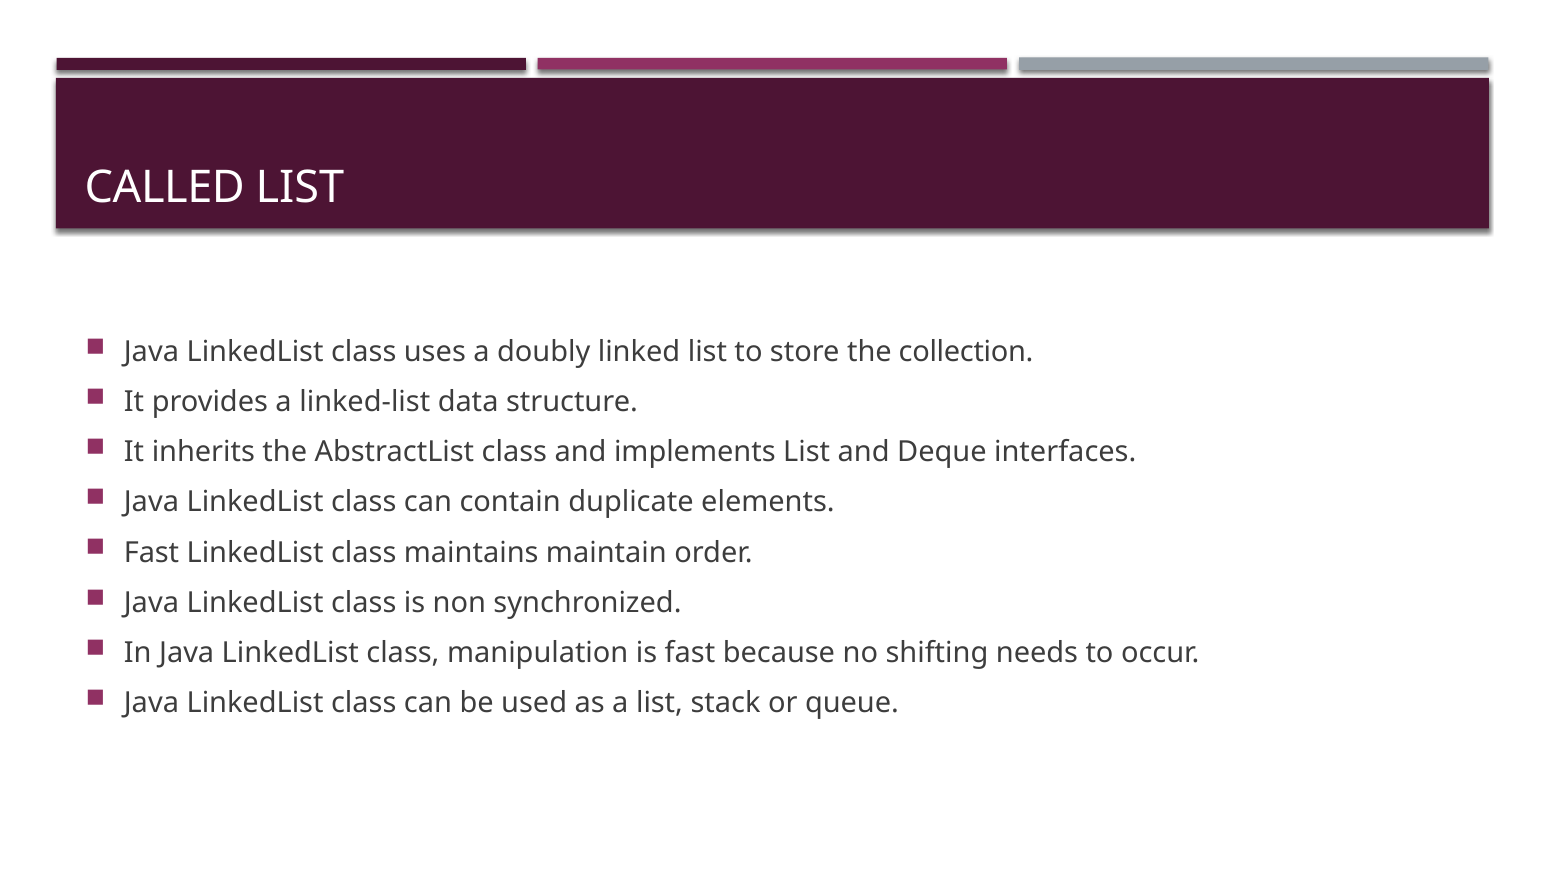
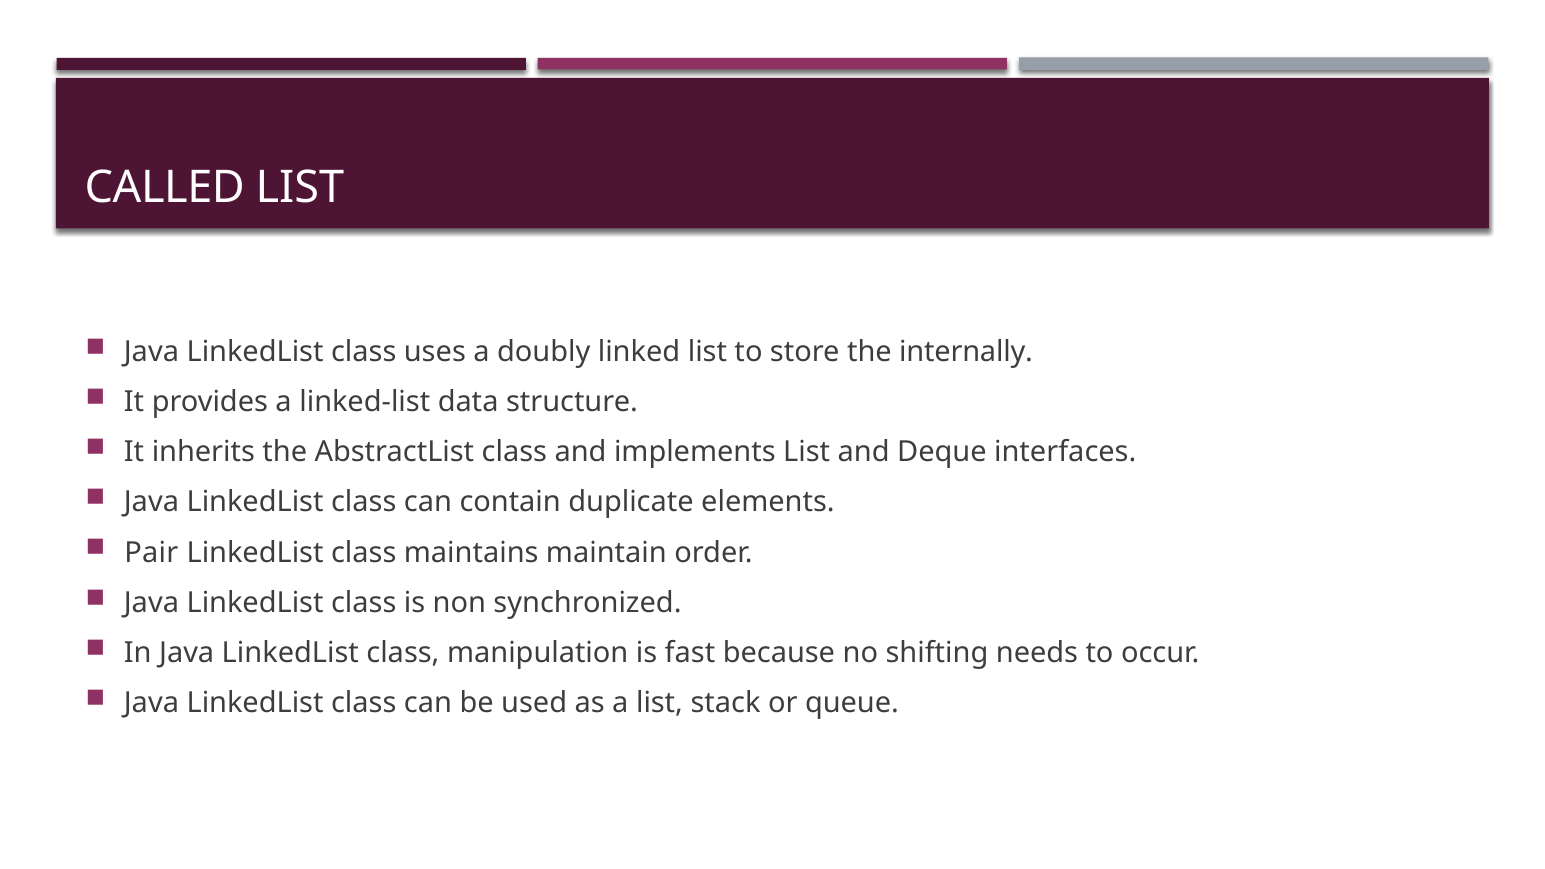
collection: collection -> internally (966, 352)
Fast: Fast -> Pair (151, 553)
